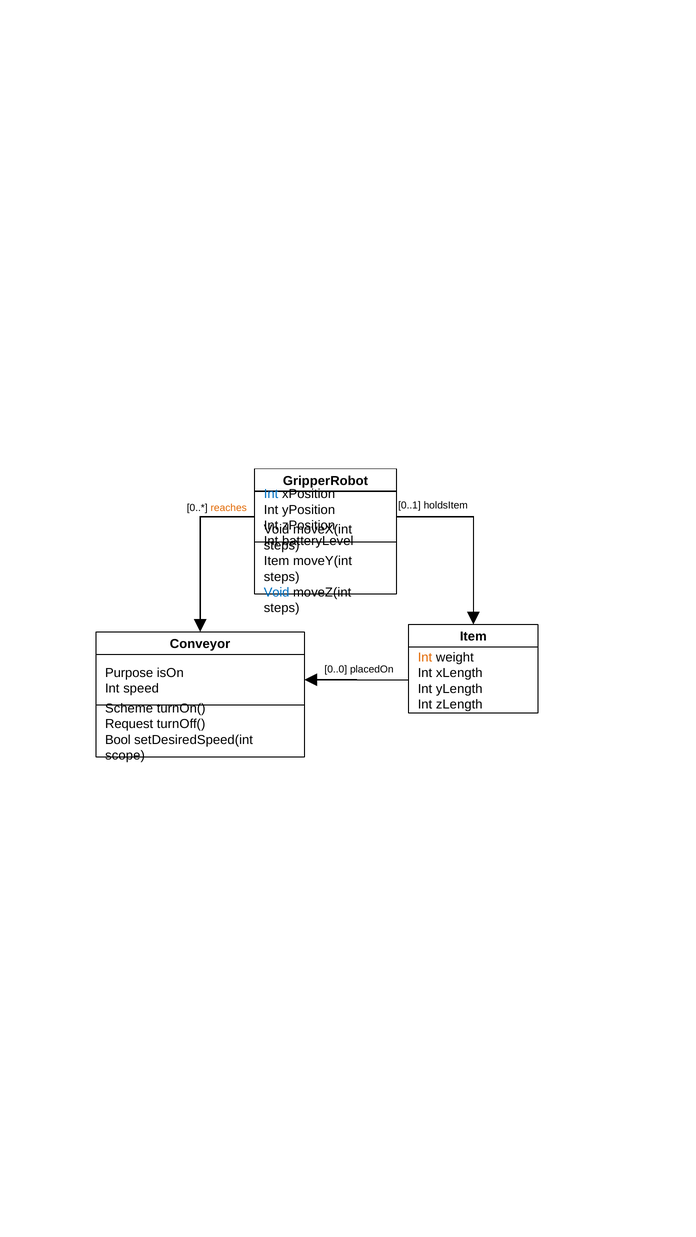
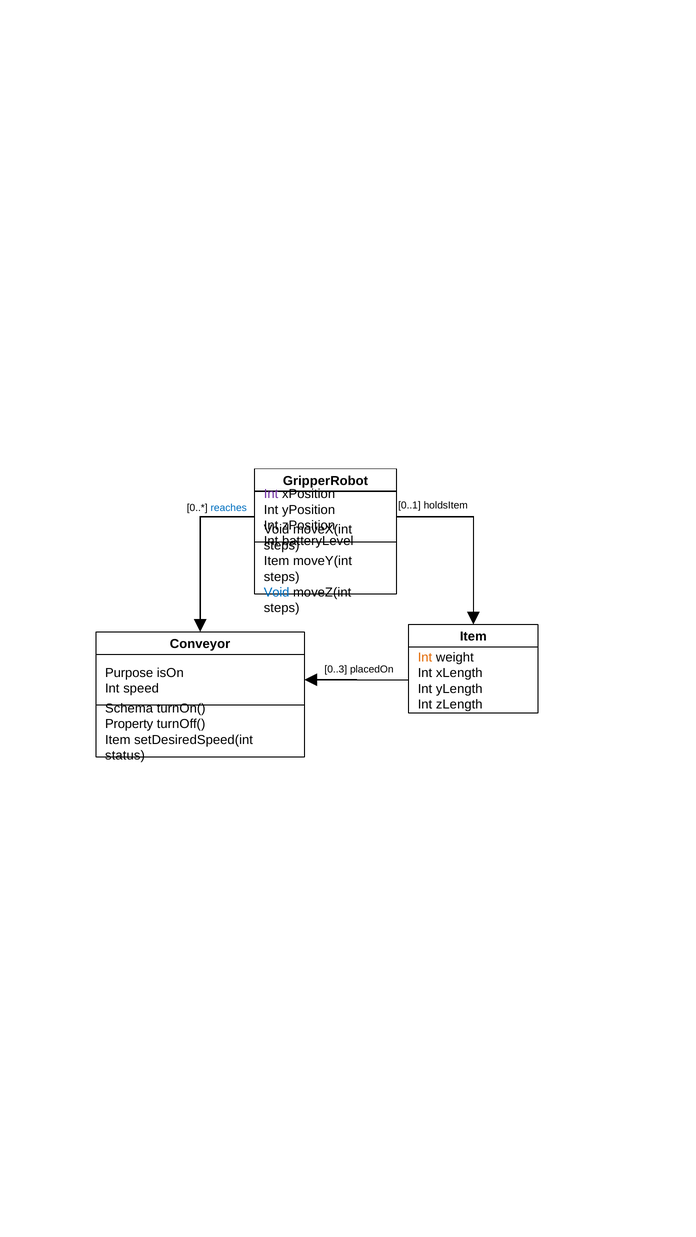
Int colour: blue -> purple (271, 494)
reaches colour: orange -> blue (229, 508)
0..0: 0..0 -> 0..3 (336, 669)
Scheme: Scheme -> Schema (129, 709)
Request: Request -> Property (129, 724)
Bool: Bool -> Item (118, 740)
scope: scope -> status (125, 756)
